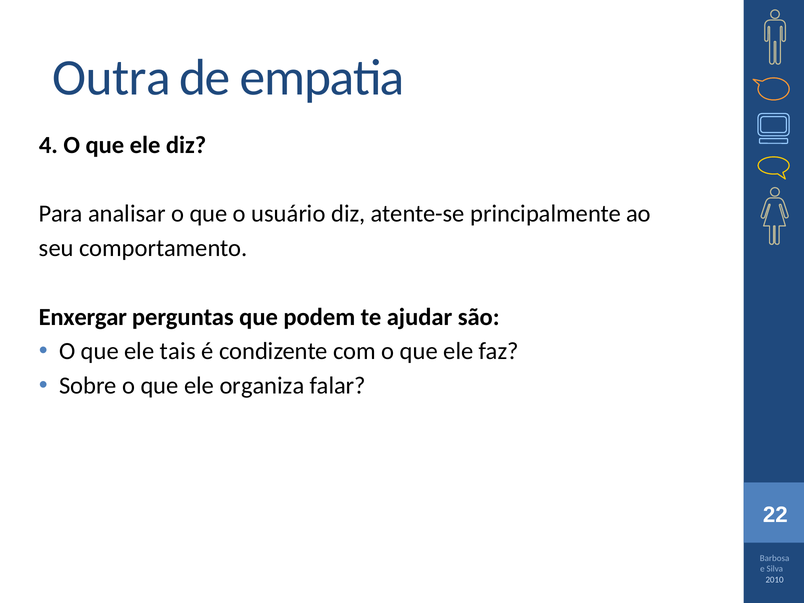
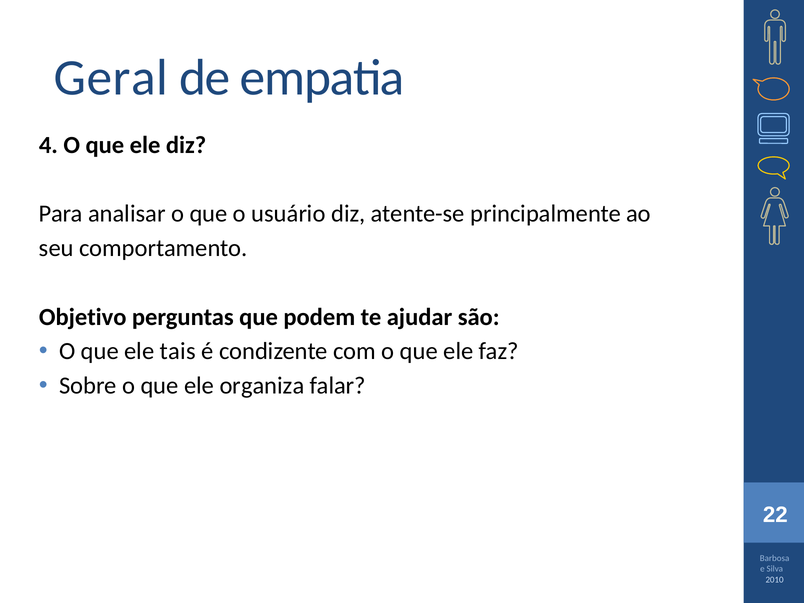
Outra: Outra -> Geral (111, 78)
Enxergar: Enxergar -> Objetivo (83, 317)
